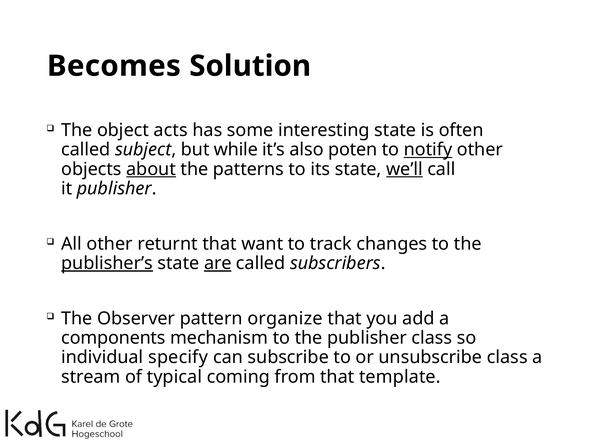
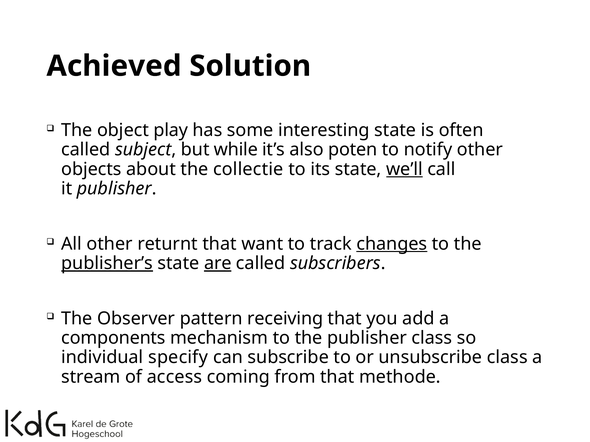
Becomes: Becomes -> Achieved (114, 66)
acts: acts -> play (171, 130)
notify underline: present -> none (428, 150)
about underline: present -> none (151, 169)
patterns: patterns -> collectie (248, 169)
changes underline: none -> present (392, 244)
organize: organize -> receiving (285, 319)
typical: typical -> access (174, 377)
template: template -> methode (400, 377)
